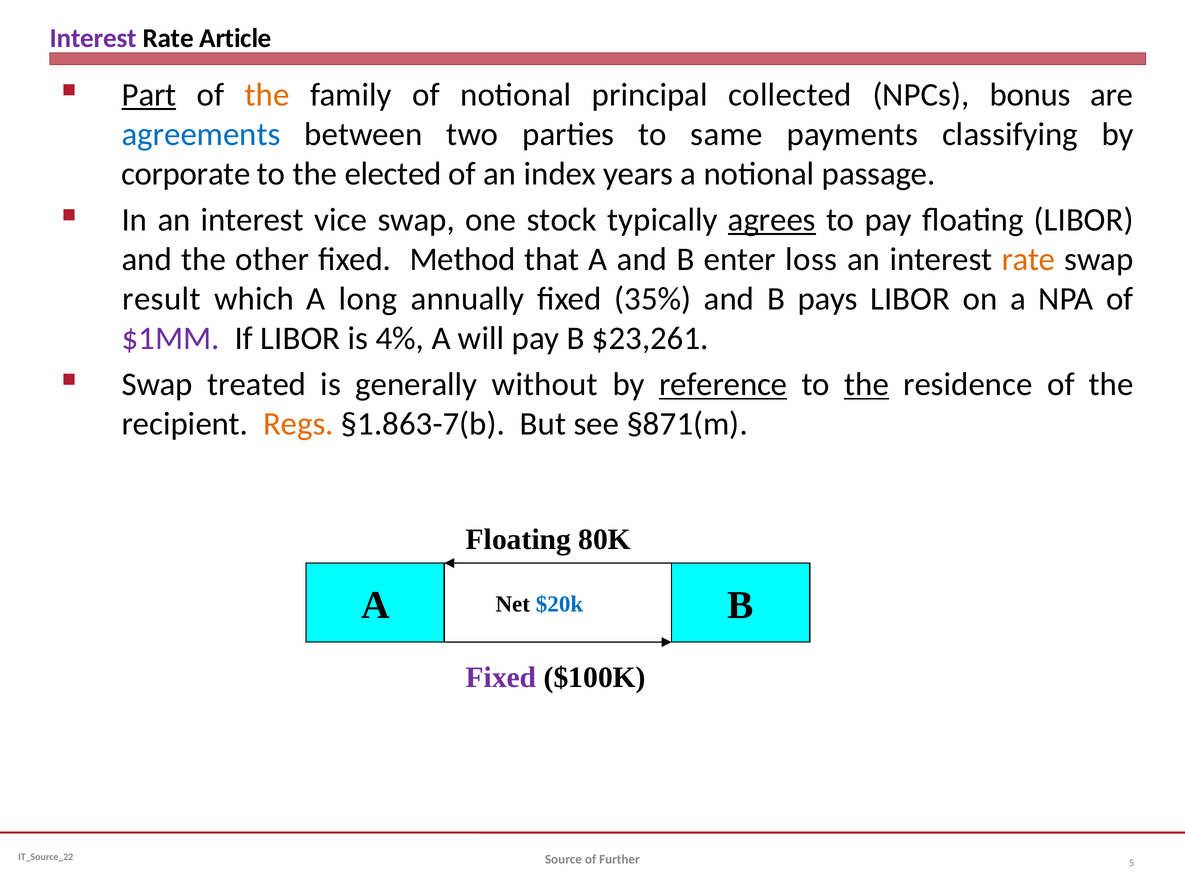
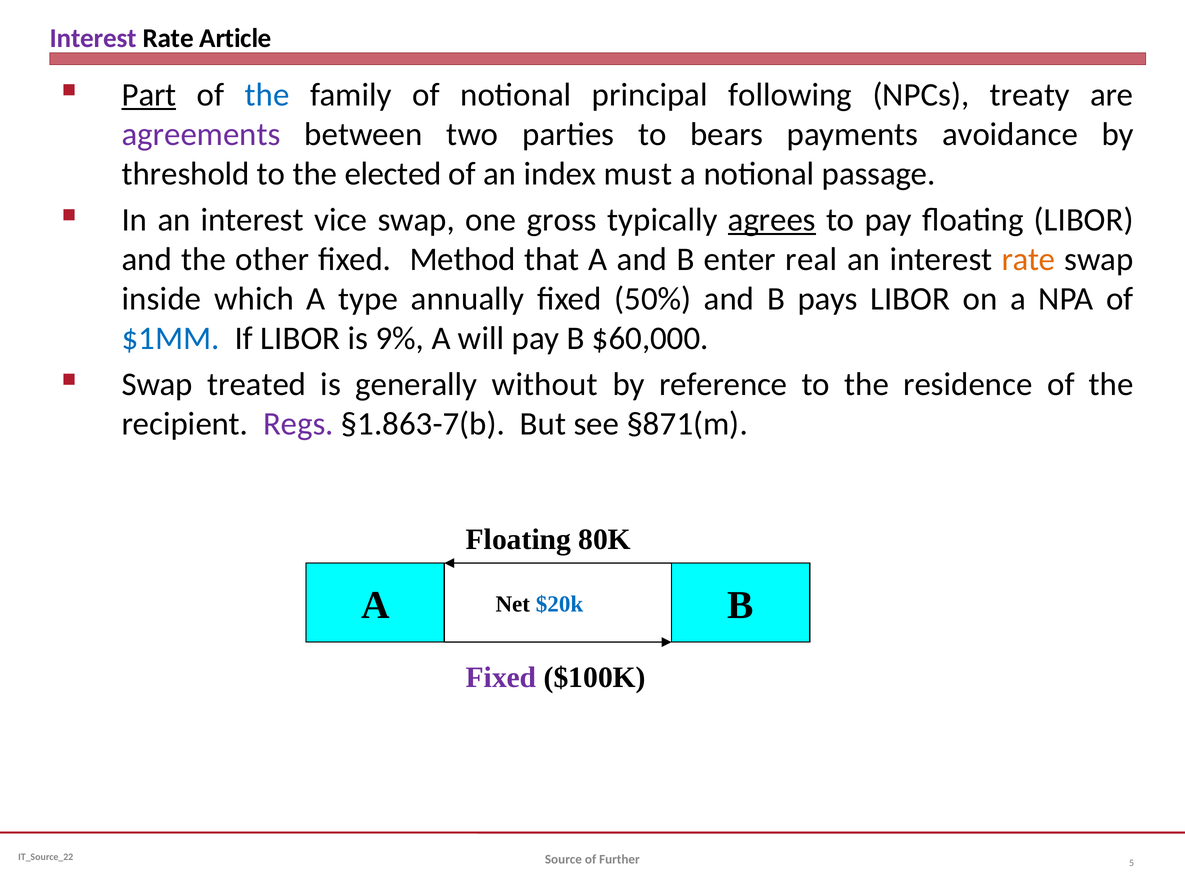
the colour: orange -> blue (267, 95)
collected: collected -> following (790, 95)
bonus: bonus -> treaty (1030, 95)
agreements colour: blue -> purple (201, 134)
same: same -> bears (727, 134)
classifying: classifying -> avoidance (1010, 134)
corporate: corporate -> threshold (186, 174)
years: years -> must (638, 174)
stock: stock -> gross (562, 220)
loss: loss -> real (811, 259)
result: result -> inside (162, 299)
long: long -> type (368, 299)
35%: 35% -> 50% (653, 299)
$1MM colour: purple -> blue (171, 338)
4%: 4% -> 9% (400, 338)
$23,261: $23,261 -> $60,000 (650, 338)
reference underline: present -> none (723, 384)
the underline: present -> none (867, 384)
Regs colour: orange -> purple (298, 424)
